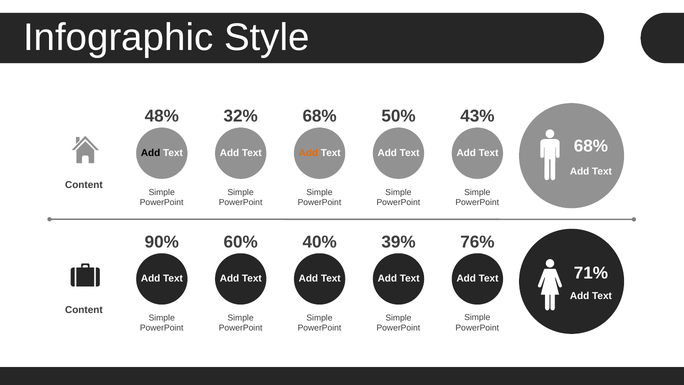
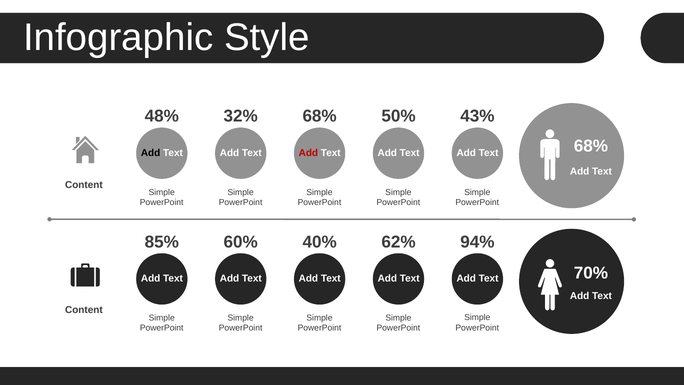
Add colour: orange -> red (308, 153)
90%: 90% -> 85% (162, 242)
39%: 39% -> 62% (399, 242)
76%: 76% -> 94% (477, 242)
71%: 71% -> 70% (591, 273)
